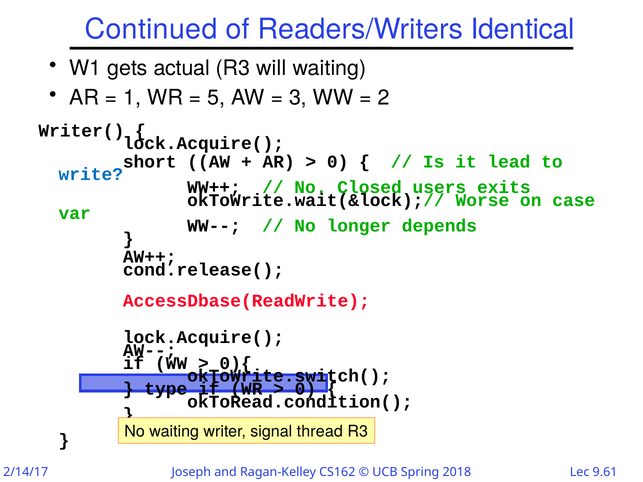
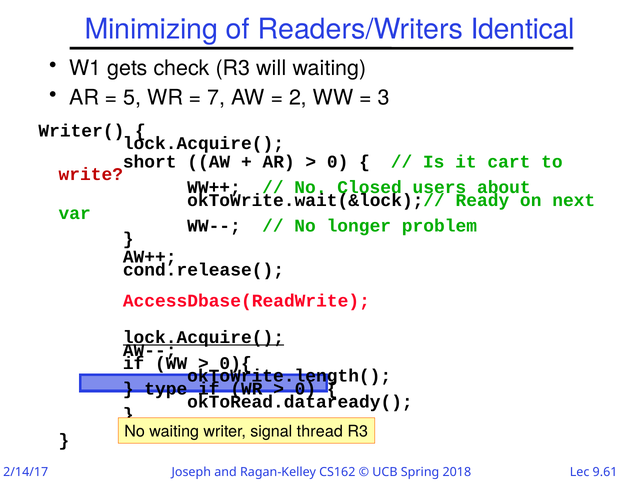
Continued: Continued -> Minimizing (151, 29)
actual: actual -> check (182, 68)
1: 1 -> 5 (132, 98)
5: 5 -> 7 (216, 98)
3: 3 -> 2 (298, 98)
2: 2 -> 3 (384, 98)
lead: lead -> cart (509, 162)
write colour: blue -> red (91, 175)
exits: exits -> about (504, 188)
Worse: Worse -> Ready (482, 200)
case: case -> next (574, 200)
depends: depends -> problem (439, 226)
lock.Acquire( underline: none -> present (203, 338)
okToWrite.switch(: okToWrite.switch( -> okToWrite.length( (289, 376)
okToRead.condition(: okToRead.condition( -> okToRead.dataready( (300, 402)
